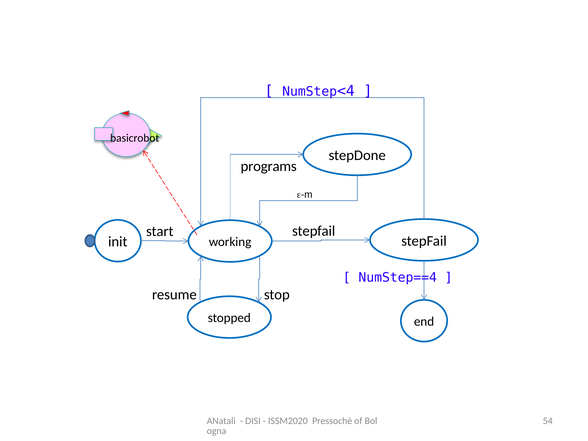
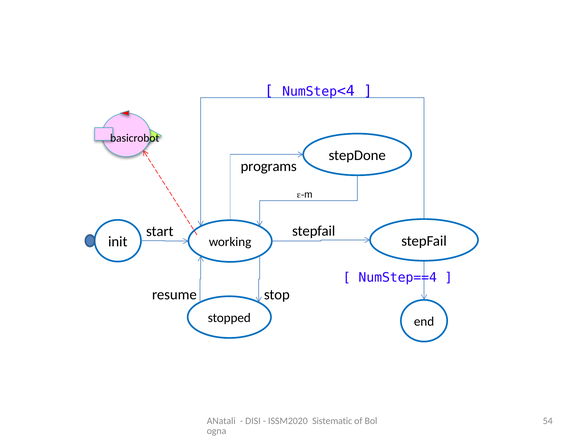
Pressochè: Pressochè -> Sistematic (332, 421)
